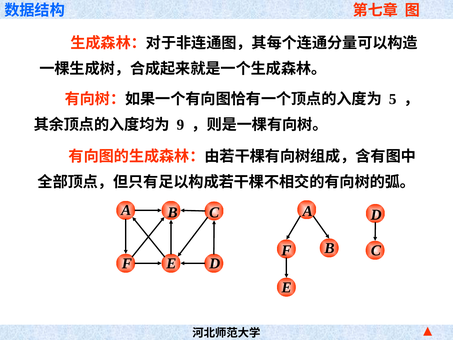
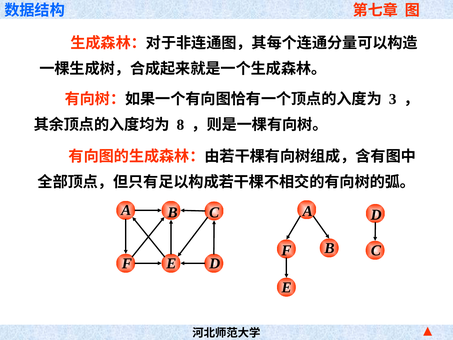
5: 5 -> 3 (393, 99)
9: 9 -> 8 (180, 125)
